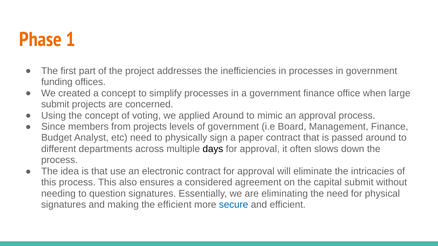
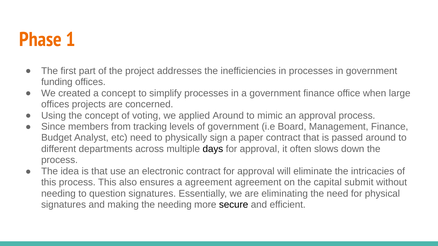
submit: submit -> offices (55, 104)
from projects: projects -> tracking (150, 127)
a considered: considered -> agreement (209, 183)
the efficient: efficient -> needing (175, 205)
secure colour: blue -> black (234, 205)
